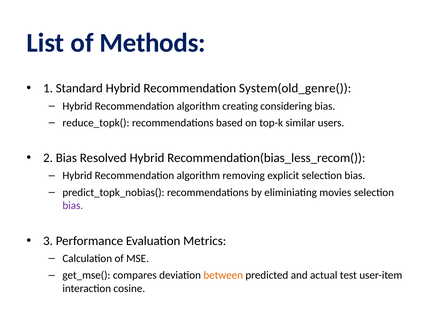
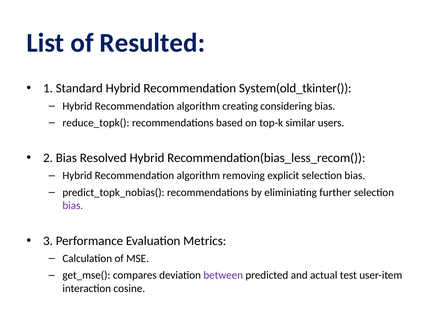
Methods: Methods -> Resulted (152, 43)
System(old_genre(: System(old_genre( -> System(old_tkinter( (295, 88)
movies: movies -> further (335, 192)
between colour: orange -> purple (223, 275)
